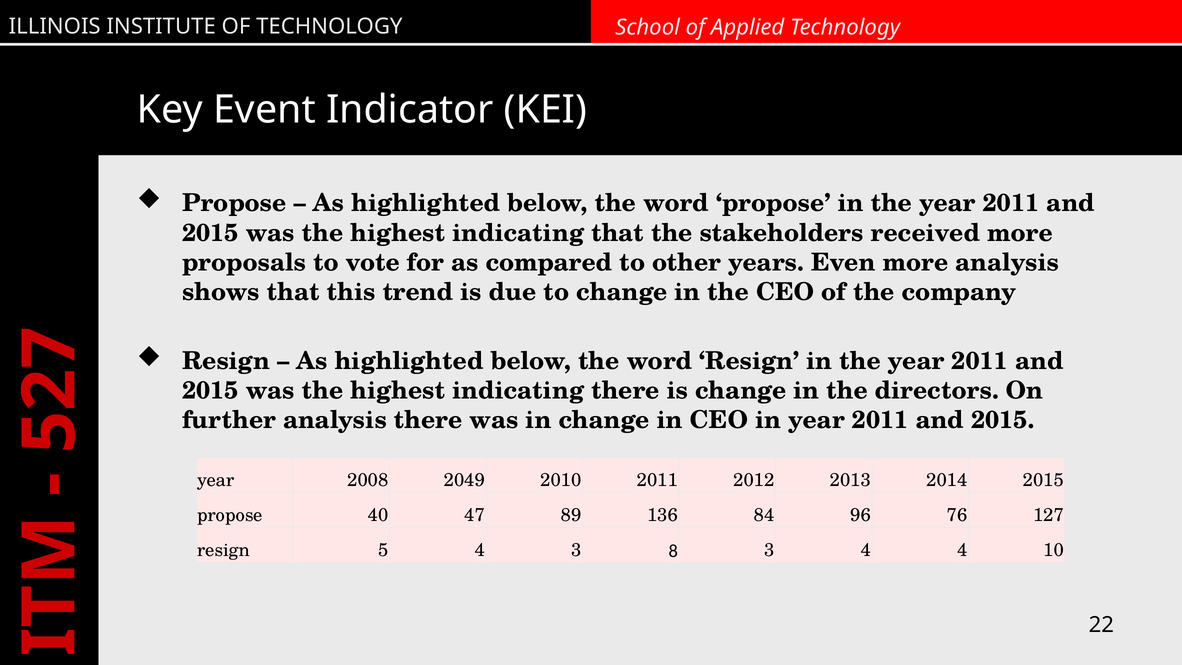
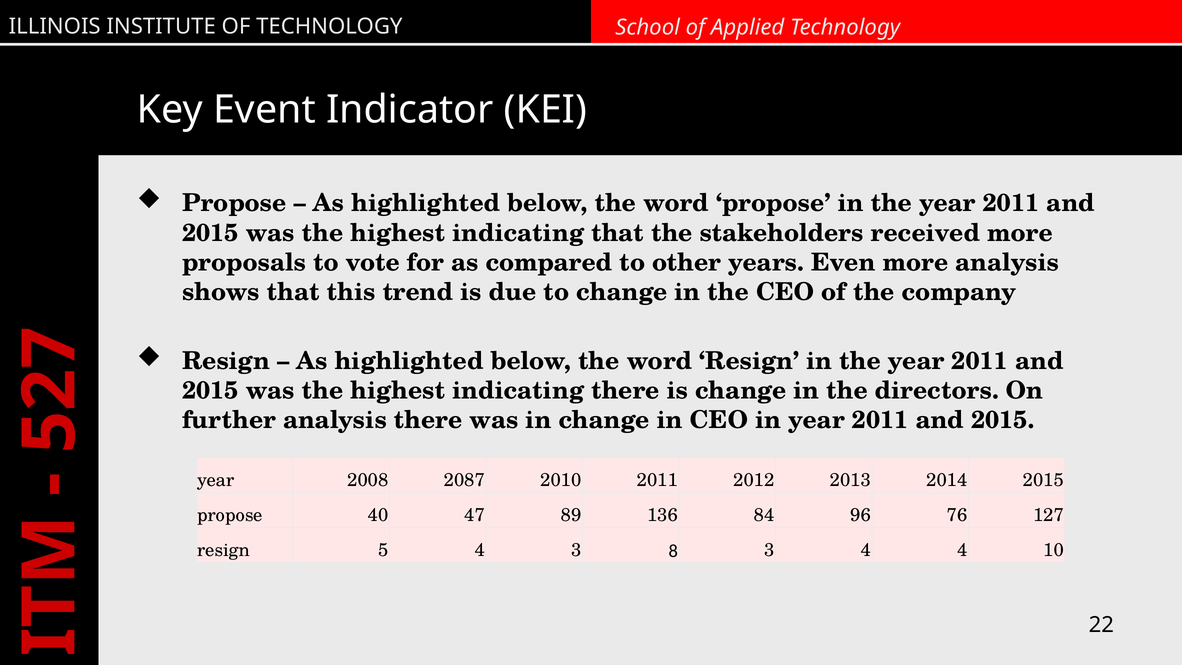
2049: 2049 -> 2087 (464, 480)
